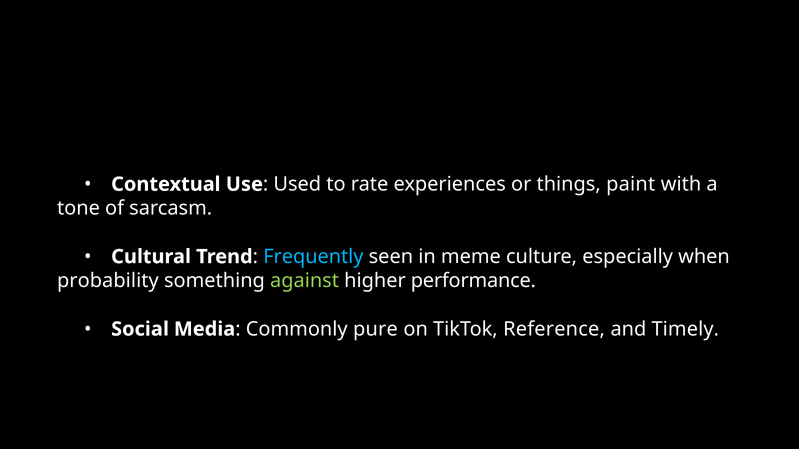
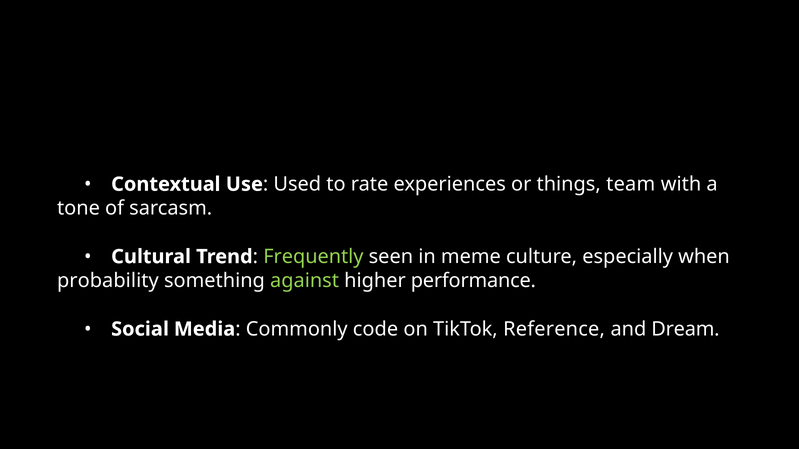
paint: paint -> team (631, 184)
Frequently colour: light blue -> light green (313, 257)
pure: pure -> code (375, 329)
Timely: Timely -> Dream (685, 329)
